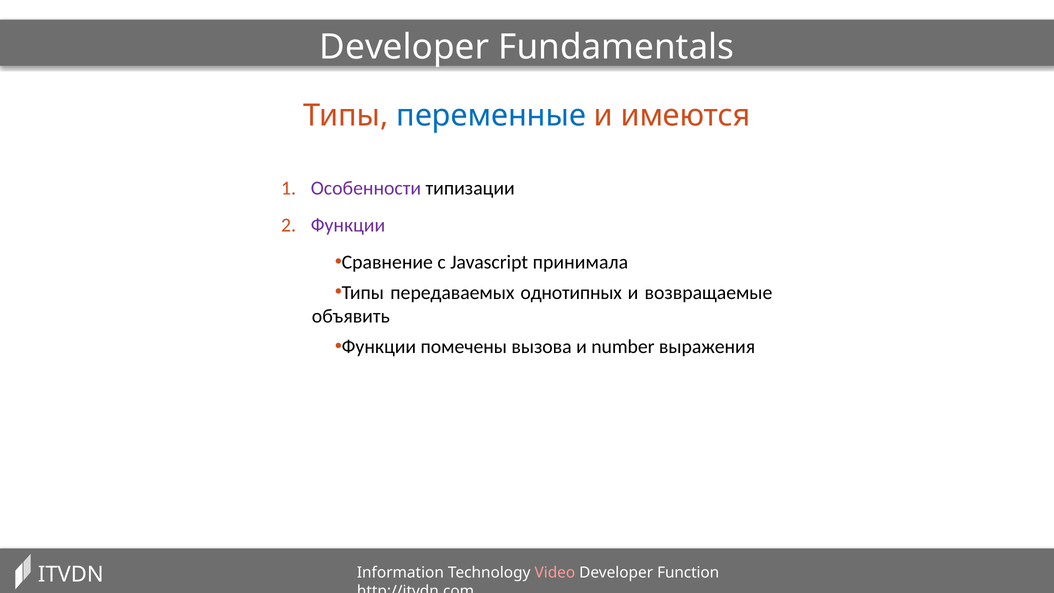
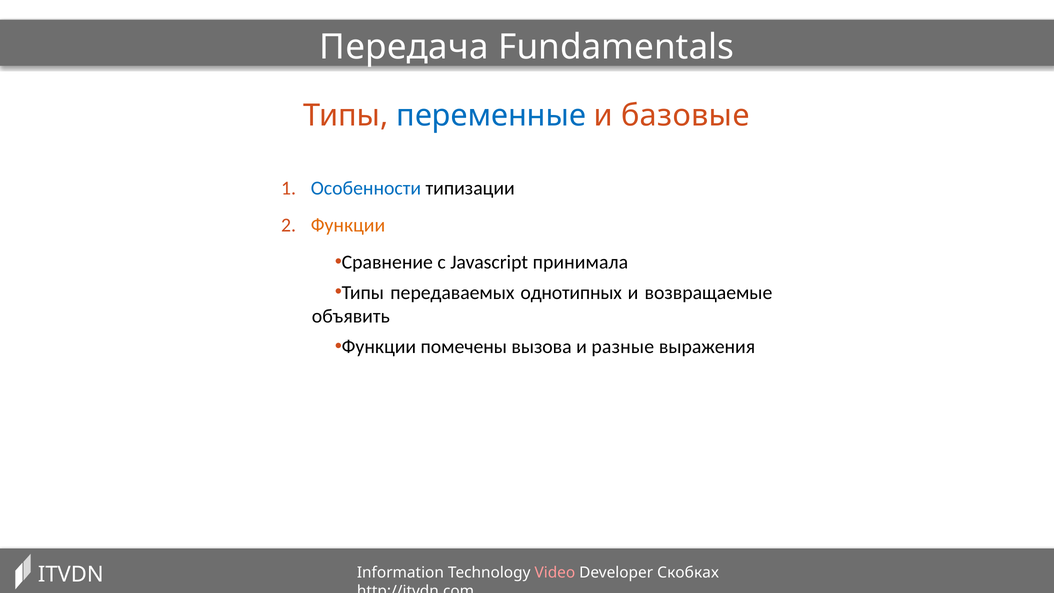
Developer: Developer -> Передача (404, 47)
имеются: имеются -> базовые (685, 115)
Особенности colour: purple -> blue (366, 188)
Функции colour: purple -> orange (348, 225)
number: number -> разные (623, 346)
Function: Function -> Скобках (688, 573)
